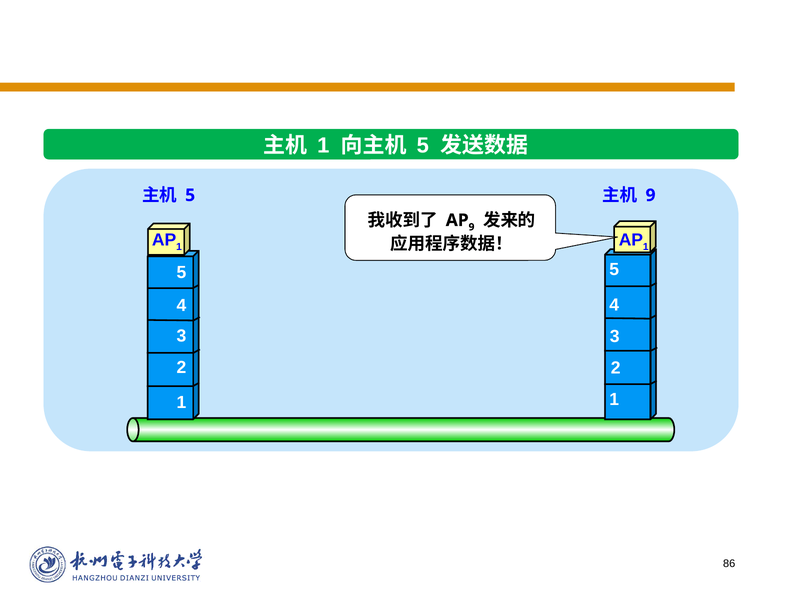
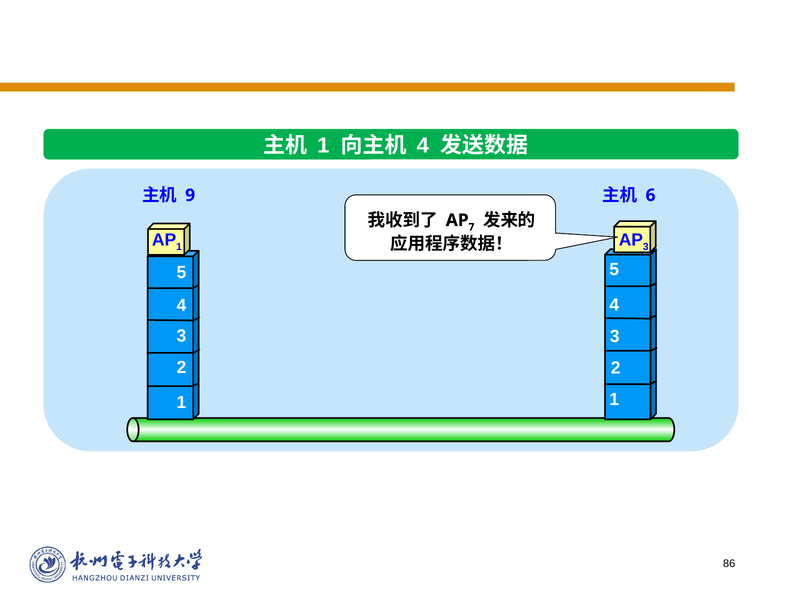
5: 5 -> 4 (423, 145)
5: 5 -> 9 (190, 195)
9: 9 -> 6 (651, 195)
9: 9 -> 7 (472, 227)
1: 1 -> 3 (646, 247)
